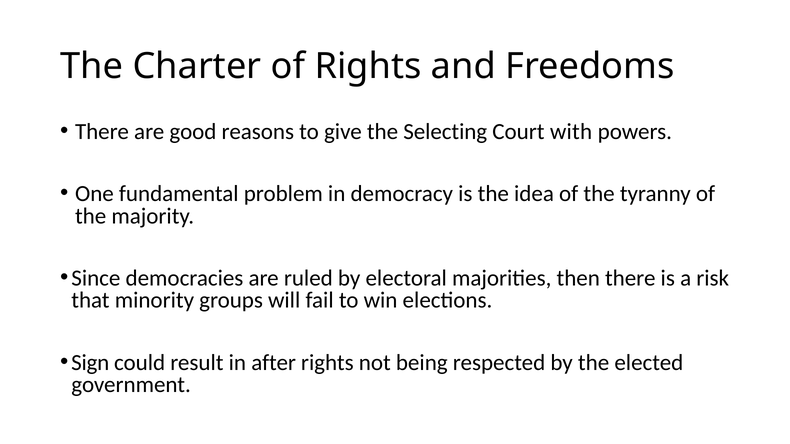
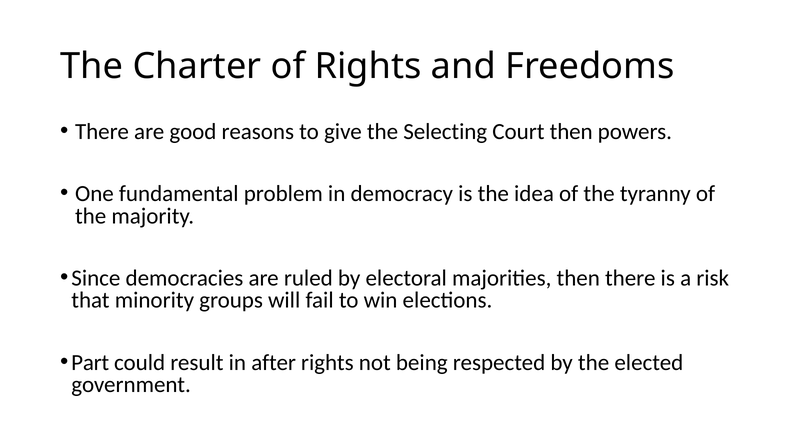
Court with: with -> then (571, 132)
Sign: Sign -> Part (90, 363)
